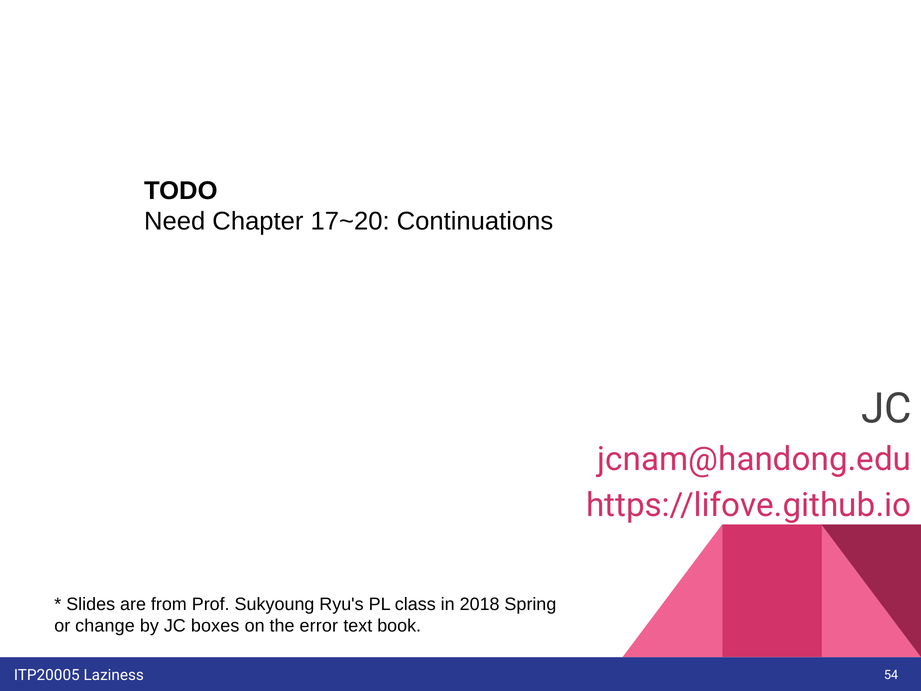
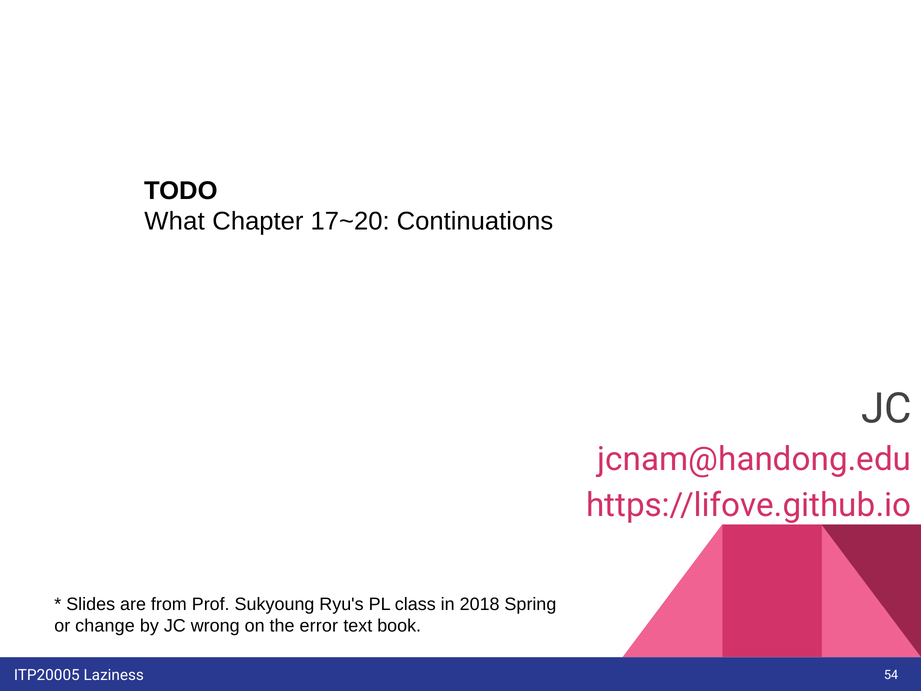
Need: Need -> What (175, 221)
boxes: boxes -> wrong (215, 626)
